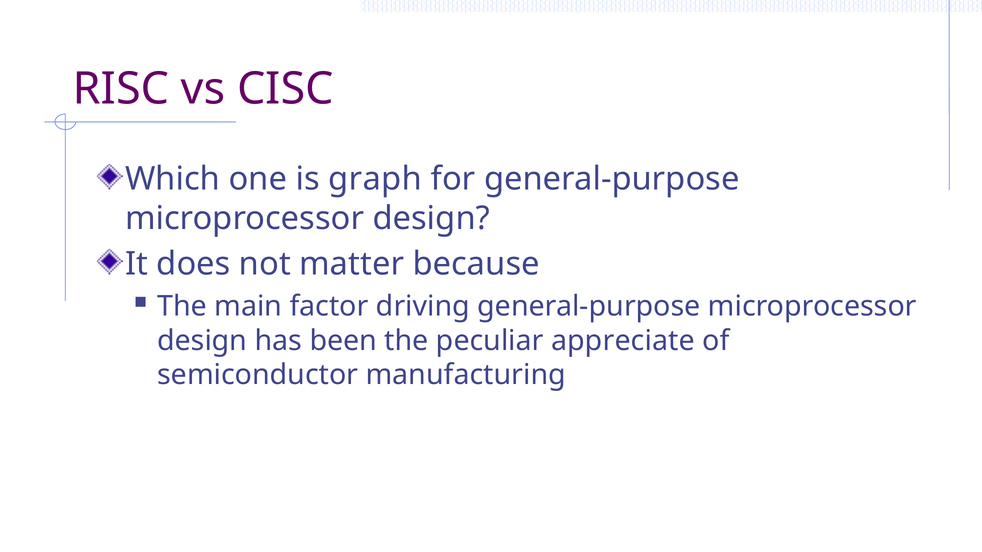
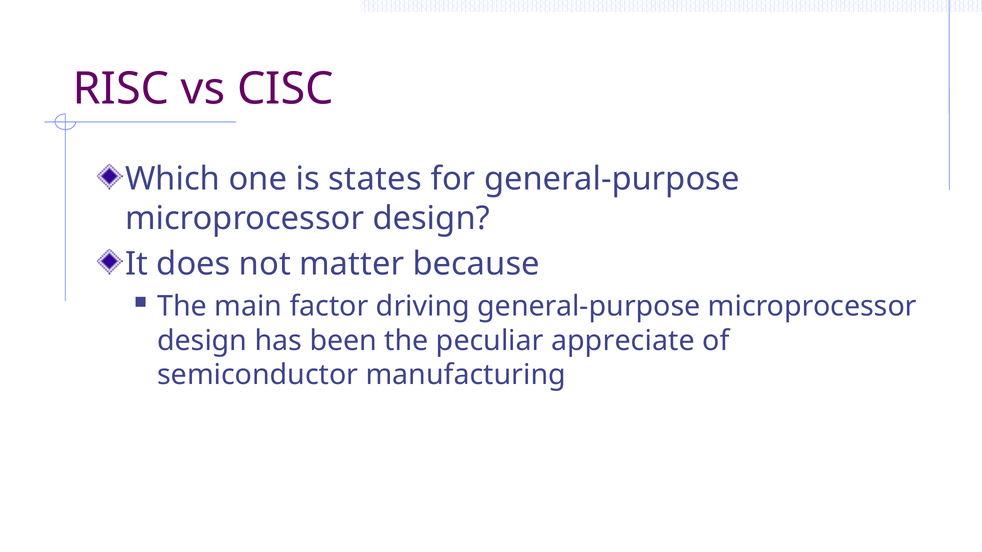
graph: graph -> states (375, 179)
